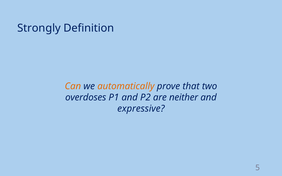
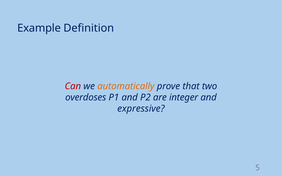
Strongly: Strongly -> Example (39, 28)
Can colour: orange -> red (73, 86)
neither: neither -> integer (184, 98)
